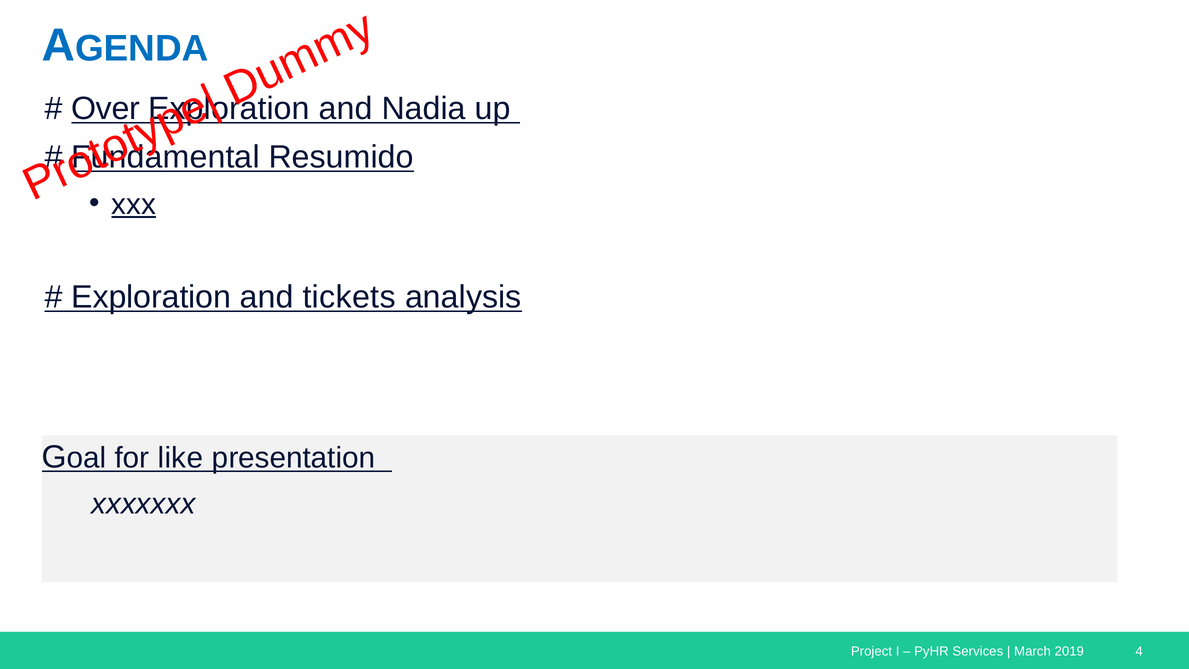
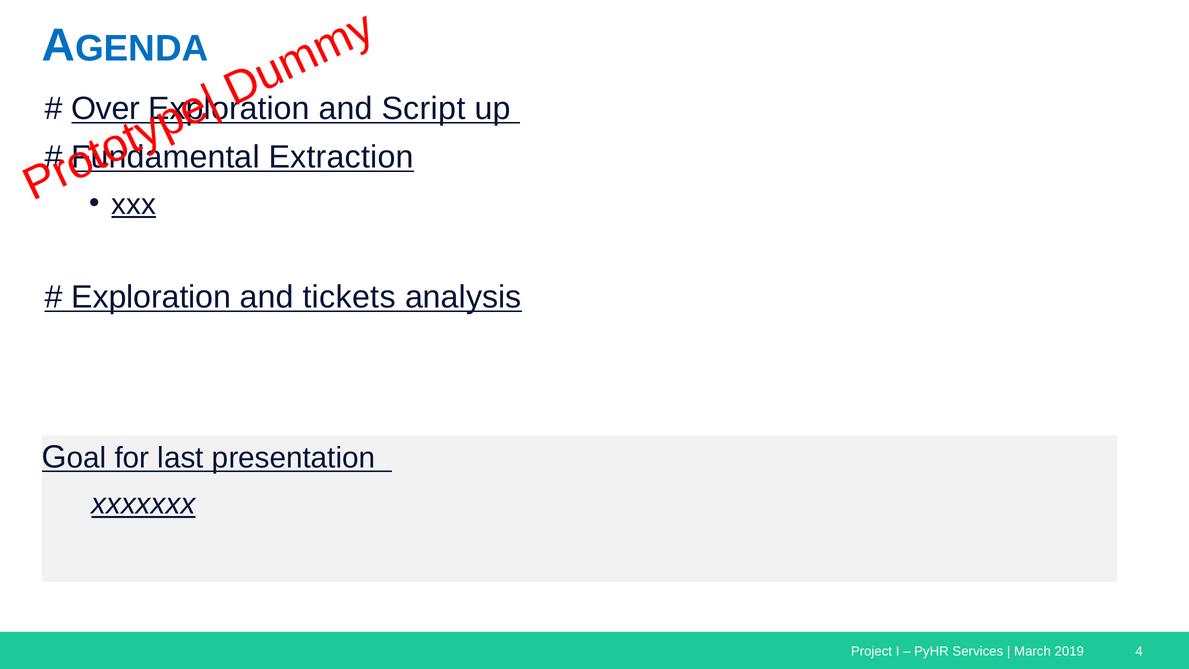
Nadia: Nadia -> Script (424, 109)
Resumido: Resumido -> Extraction (341, 157)
like: like -> last (181, 458)
xxxxxxx underline: none -> present (143, 504)
